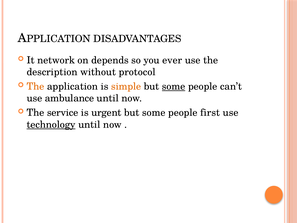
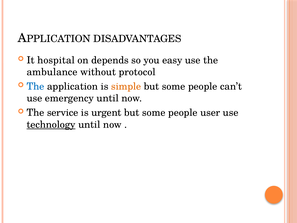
network: network -> hospital (56, 60)
ever: ever -> easy (172, 60)
description: description -> ambulance (52, 72)
The colour: orange -> blue (35, 86)
some underline: present -> none (174, 86)
ambulance: ambulance -> emergency (69, 98)
first: first -> user (210, 113)
